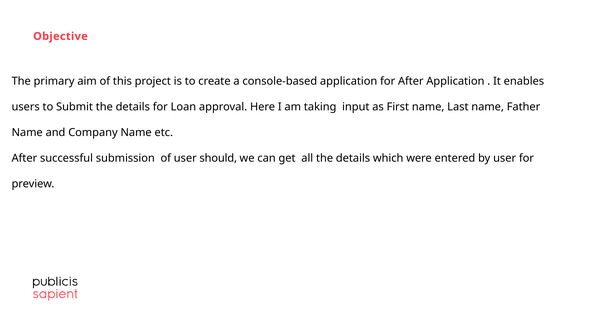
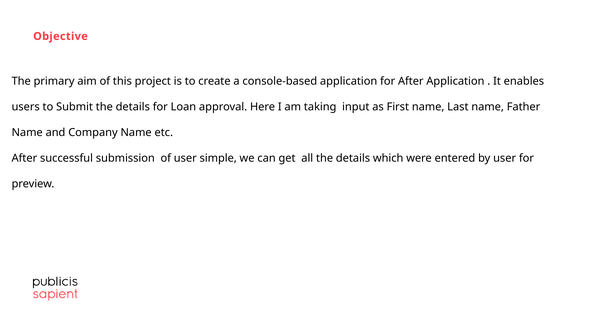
should: should -> simple (218, 158)
